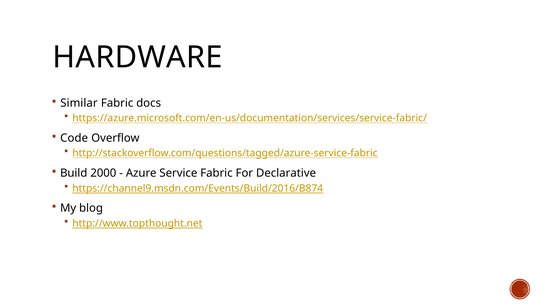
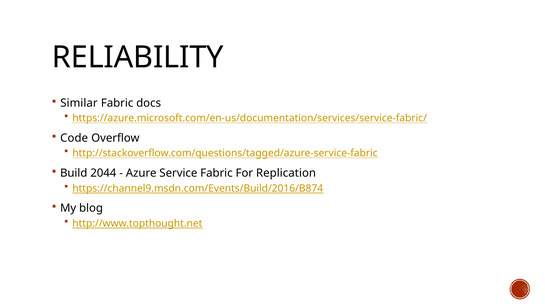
HARDWARE: HARDWARE -> RELIABILITY (138, 57)
2000: 2000 -> 2044 (103, 173)
Declarative: Declarative -> Replication (286, 173)
